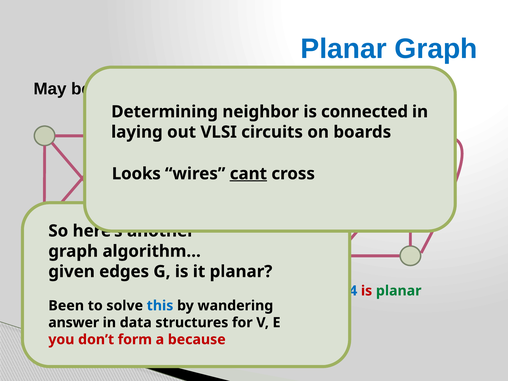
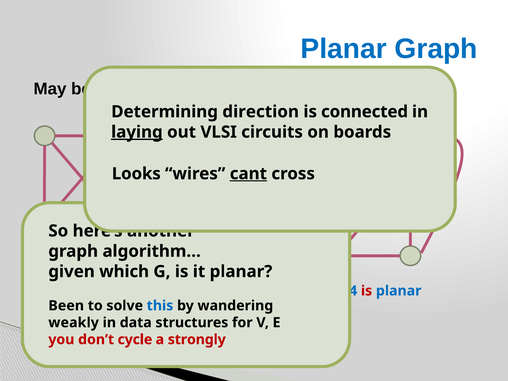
neighbor: neighbor -> direction (261, 112)
laying underline: none -> present (137, 132)
given edges: edges -> which (124, 272)
planar colour: green -> blue (399, 291)
answer: answer -> weakly (74, 323)
form: form -> cycle (135, 340)
because: because -> strongly (197, 340)
